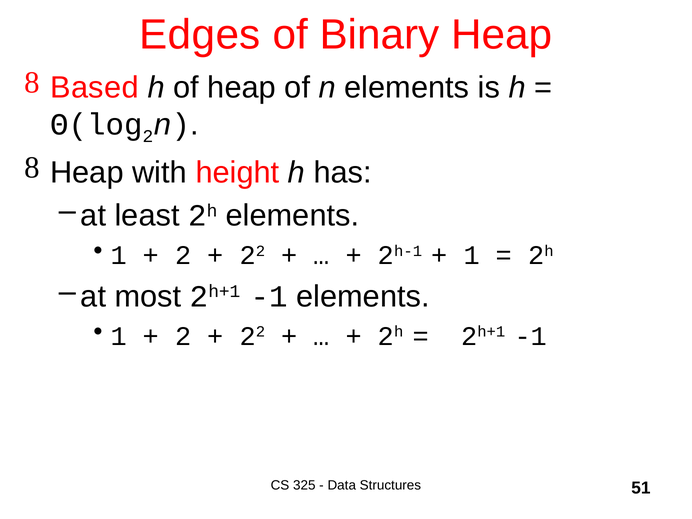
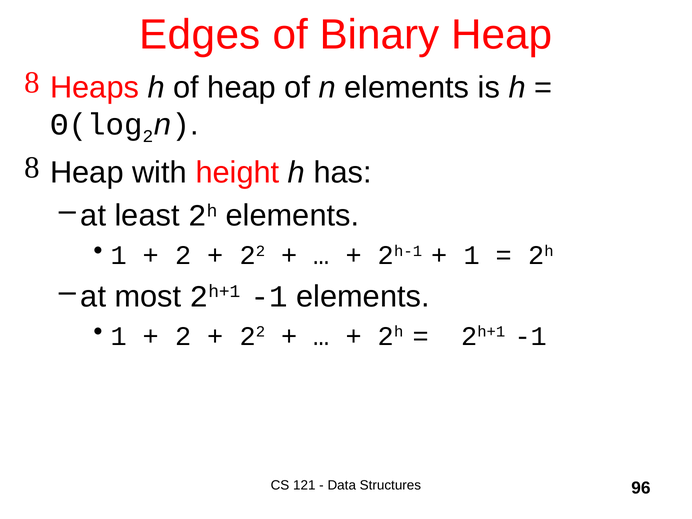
Based: Based -> Heaps (95, 87)
325: 325 -> 121 (304, 485)
51: 51 -> 96 (641, 488)
